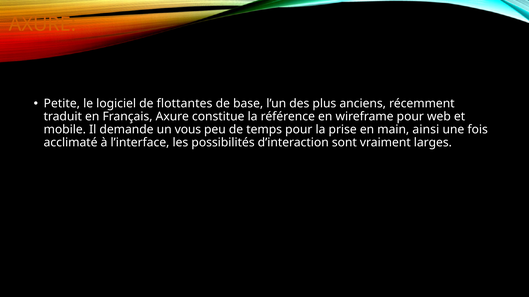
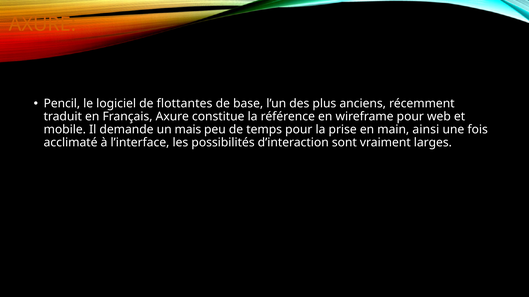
Petite: Petite -> Pencil (62, 104)
vous: vous -> mais (188, 130)
